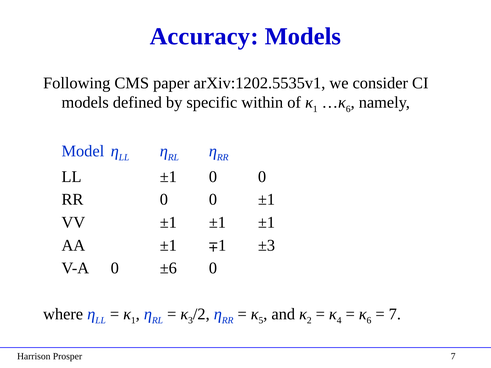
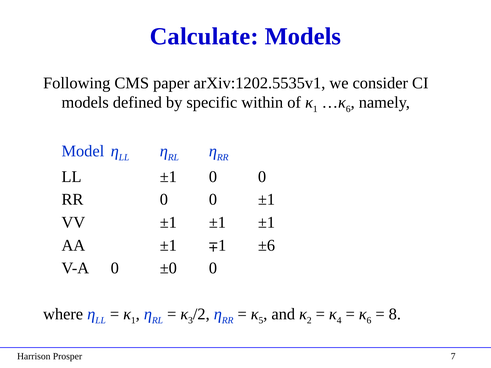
Accuracy: Accuracy -> Calculate (204, 36)
±3: ±3 -> ±6 (267, 245)
±6: ±6 -> ±0 (168, 268)
7: 7 -> 8 (395, 314)
